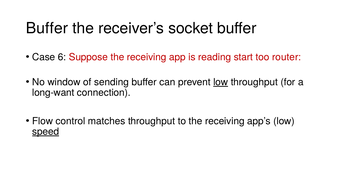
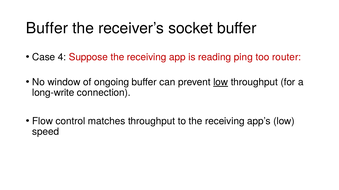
6: 6 -> 4 (62, 57)
start: start -> ping (243, 57)
sending: sending -> ongoing (112, 82)
long-want: long-want -> long-write (53, 93)
speed underline: present -> none (46, 132)
